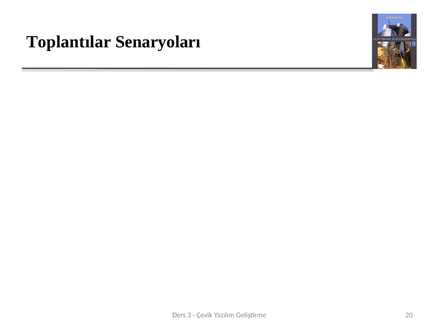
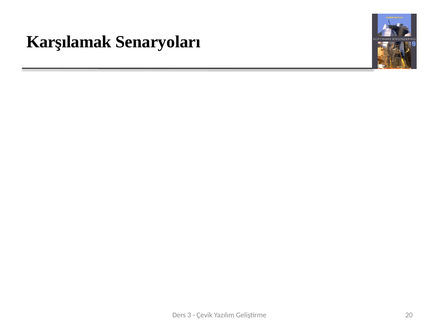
Toplantılar: Toplantılar -> Karşılamak (69, 42)
